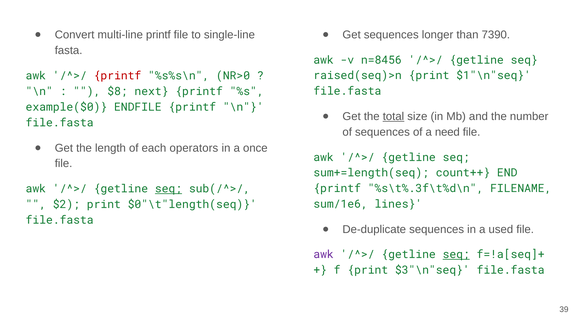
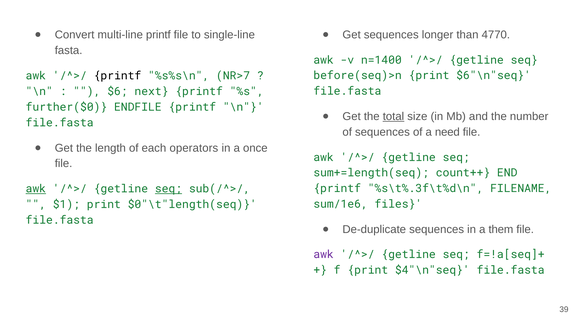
7390: 7390 -> 4770 (496, 35)
n=8456: n=8456 -> n=1400 (381, 60)
raised(seq)>n: raised(seq)>n -> before(seq)>n (358, 76)
$1"\n"seq: $1"\n"seq -> $6"\n"seq (494, 76)
printf colour: red -> black (117, 76)
NR>0: NR>0 -> NR>7 (233, 76)
$8: $8 -> $6 (117, 91)
example($0: example($0 -> further($0 (66, 107)
awk underline: none -> present (36, 189)
lines: lines -> files (398, 204)
$2: $2 -> $1 (66, 205)
used: used -> them (501, 230)
seq underline: present -> none (456, 255)
$3"\n"seq: $3"\n"seq -> $4"\n"seq (432, 270)
